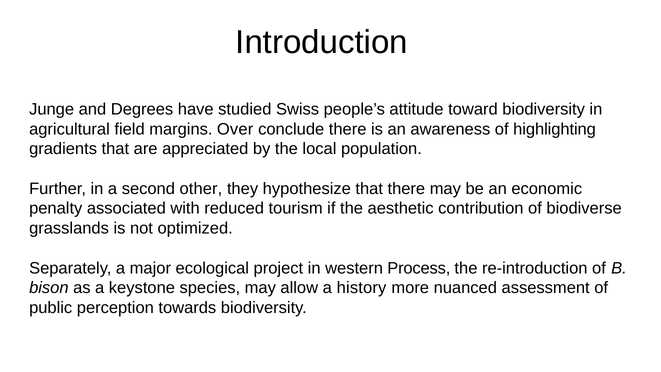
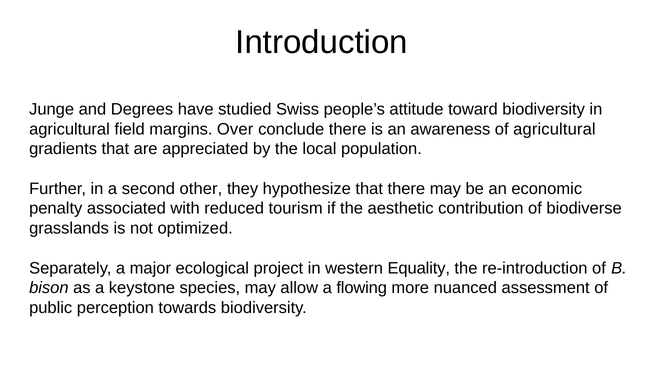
of highlighting: highlighting -> agricultural (554, 129)
Process: Process -> Equality (419, 268)
history: history -> flowing (362, 288)
